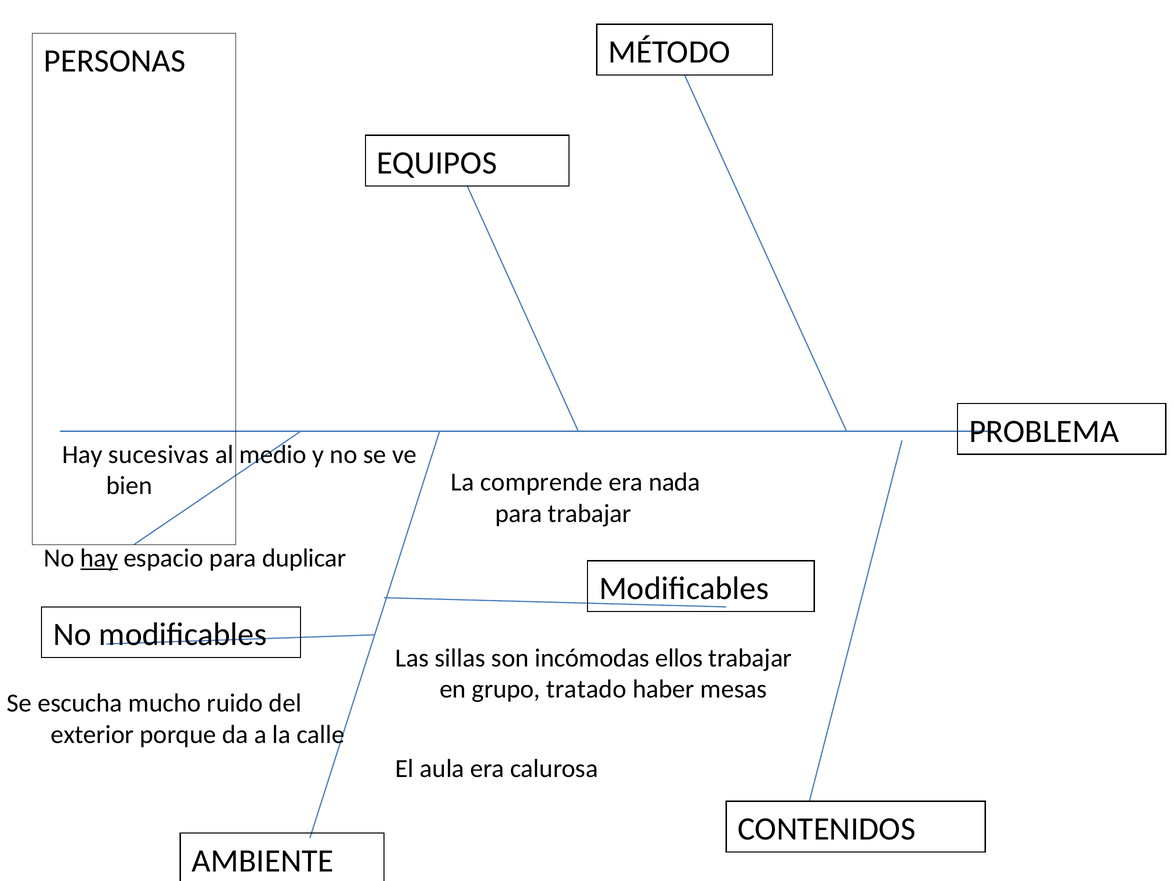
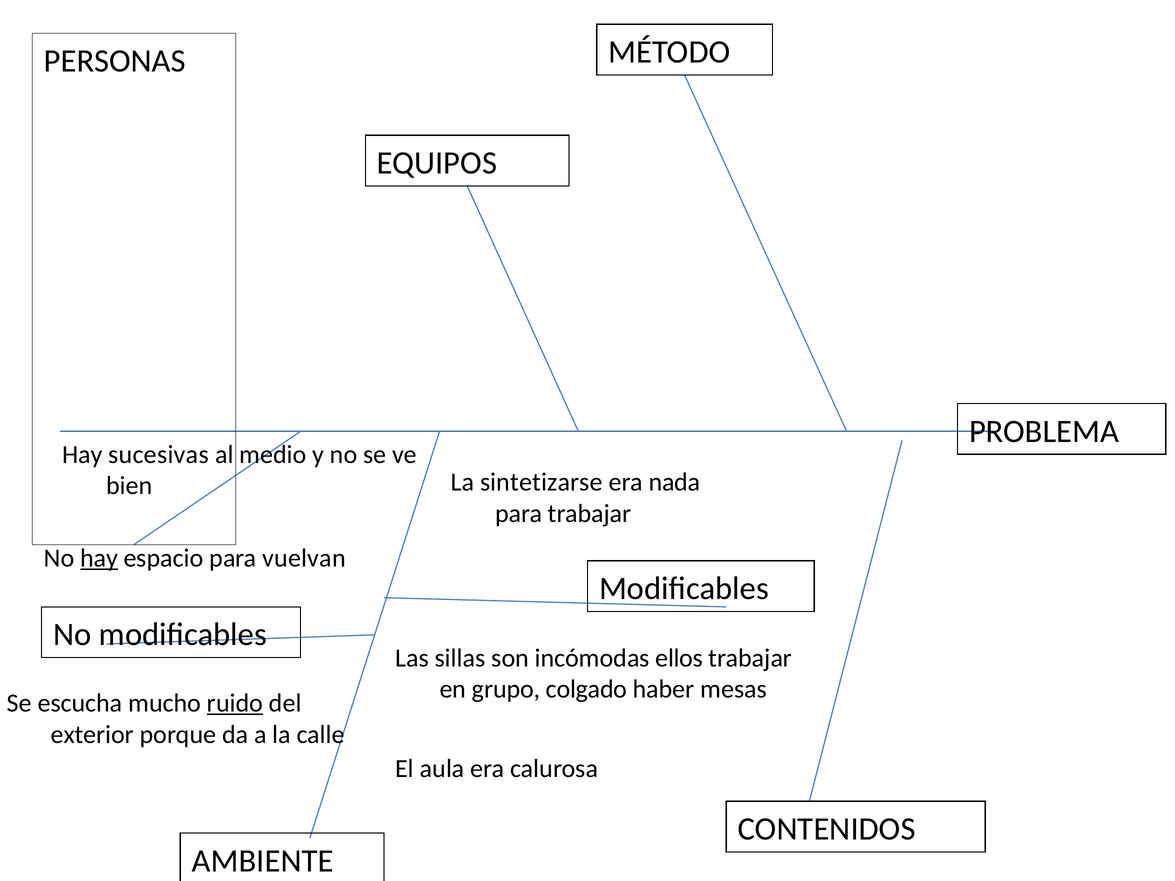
comprende: comprende -> sintetizarse (541, 482)
duplicar: duplicar -> vuelvan (304, 558)
tratado: tratado -> colgado (587, 690)
ruido underline: none -> present (235, 703)
